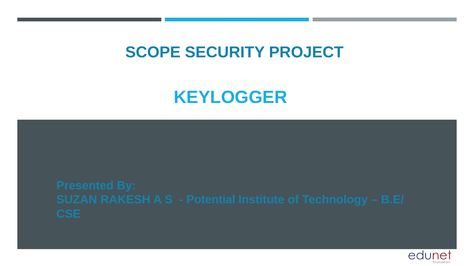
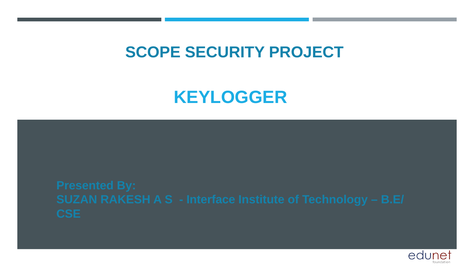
Potential: Potential -> Interface (211, 200)
